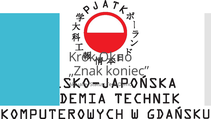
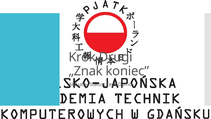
Okno: Okno -> Drugi (116, 57)
